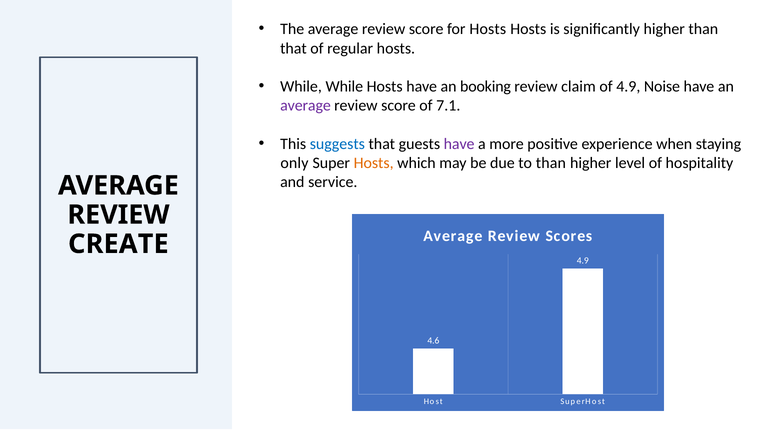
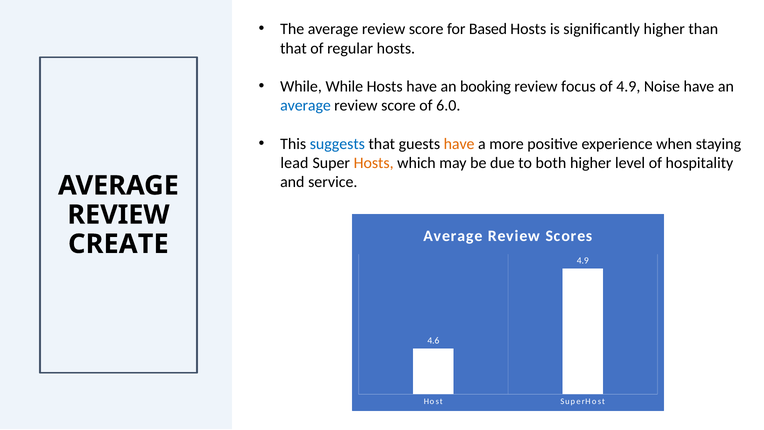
for Hosts: Hosts -> Based (488, 29)
claim: claim -> focus (579, 86)
average colour: purple -> blue (305, 106)
7.1: 7.1 -> 6.0 (448, 106)
have colour: purple -> orange (459, 144)
only: only -> lead (294, 163)
to than: than -> both (551, 163)
